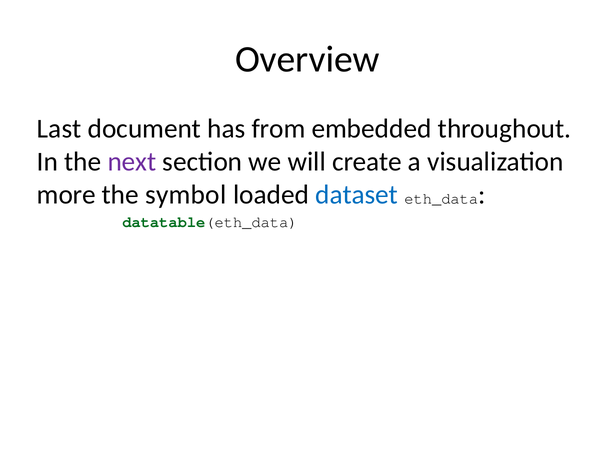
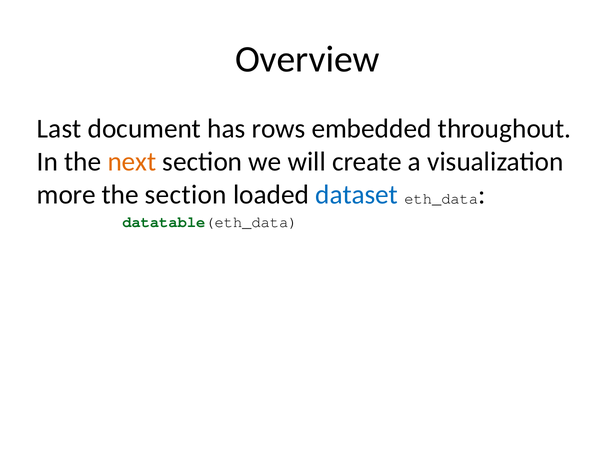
from: from -> rows (279, 129)
next colour: purple -> orange (132, 162)
the symbol: symbol -> section (186, 195)
